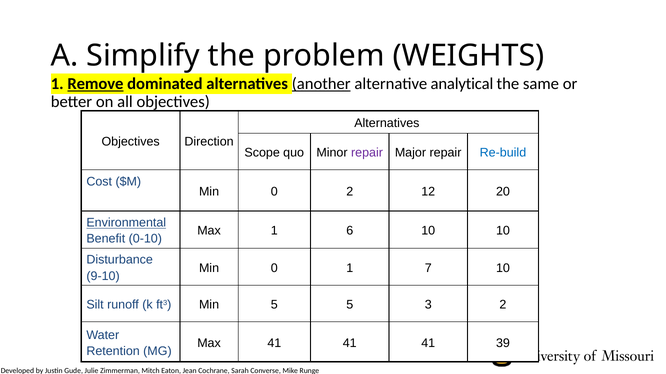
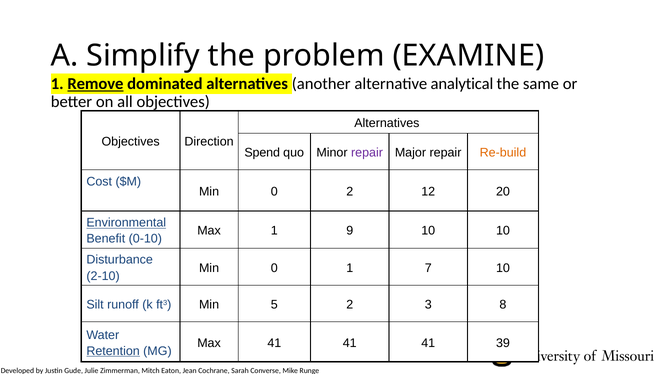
WEIGHTS: WEIGHTS -> EXAMINE (468, 56)
another underline: present -> none (321, 84)
Scope: Scope -> Spend (262, 153)
Re-build colour: blue -> orange (503, 153)
6: 6 -> 9 (350, 231)
9-10: 9-10 -> 2-10 (103, 276)
5 5: 5 -> 2 (350, 305)
3 2: 2 -> 8 (503, 305)
Retention underline: none -> present (113, 352)
